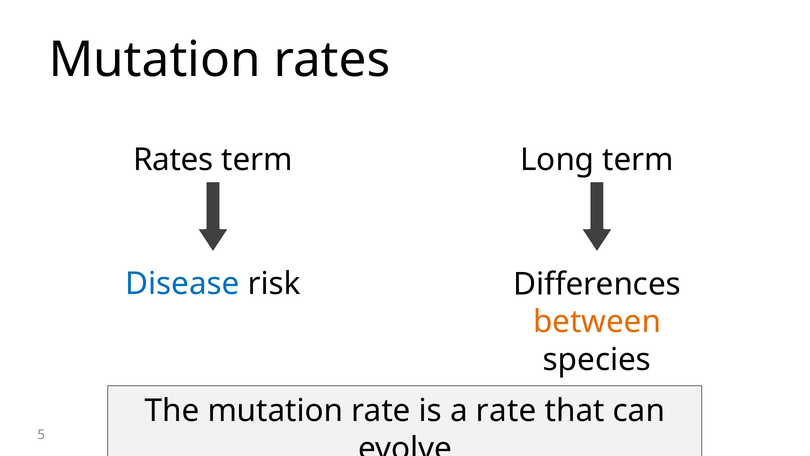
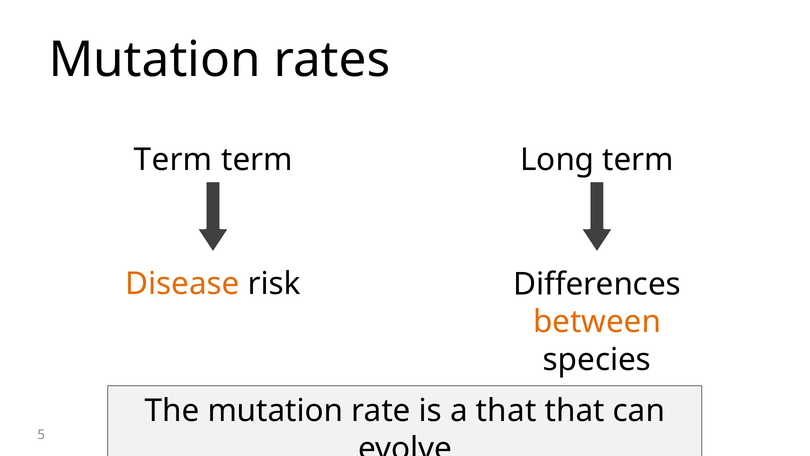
Rates: Rates -> Term (173, 160)
Disease colour: blue -> orange (182, 284)
a rate: rate -> that (506, 411)
